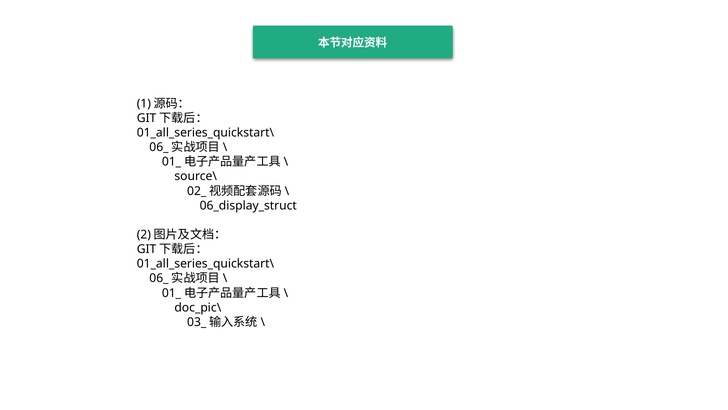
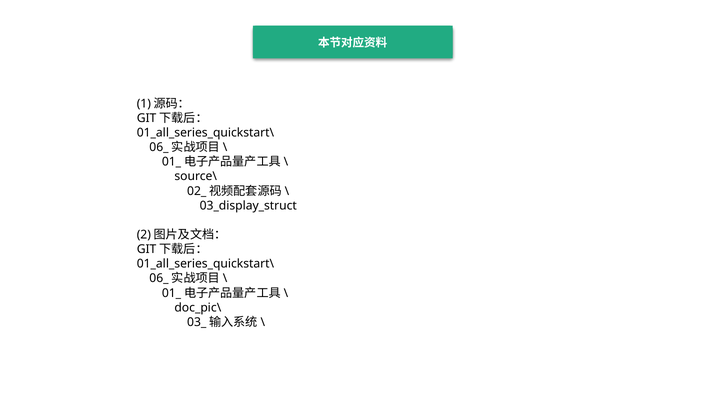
06_display_struct: 06_display_struct -> 03_display_struct (248, 205)
